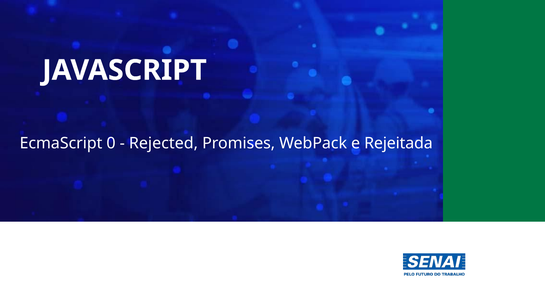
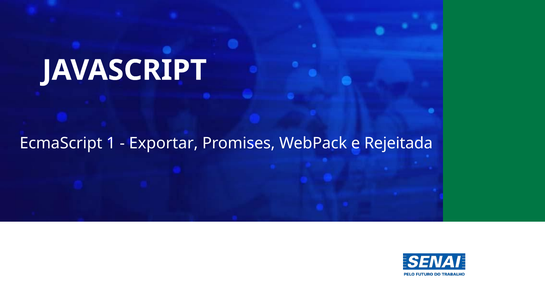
0: 0 -> 1 (111, 143)
Rejected: Rejected -> Exportar (163, 143)
